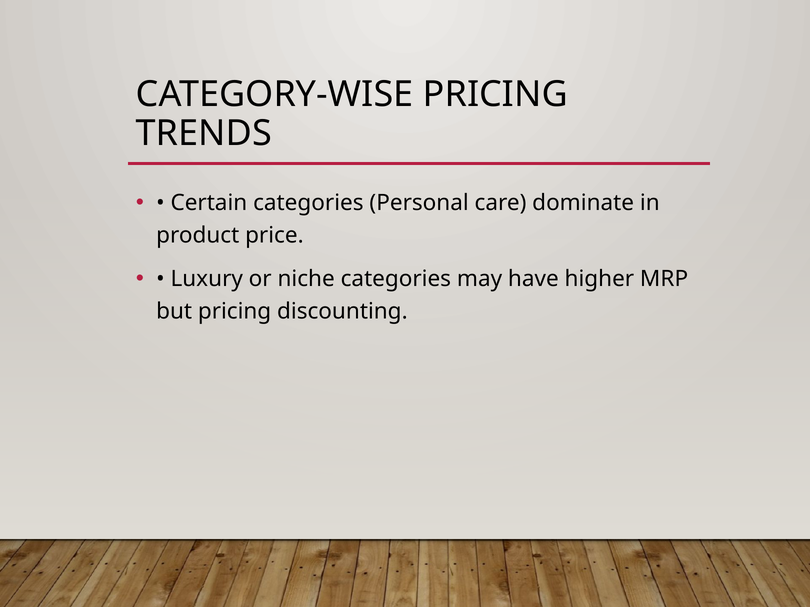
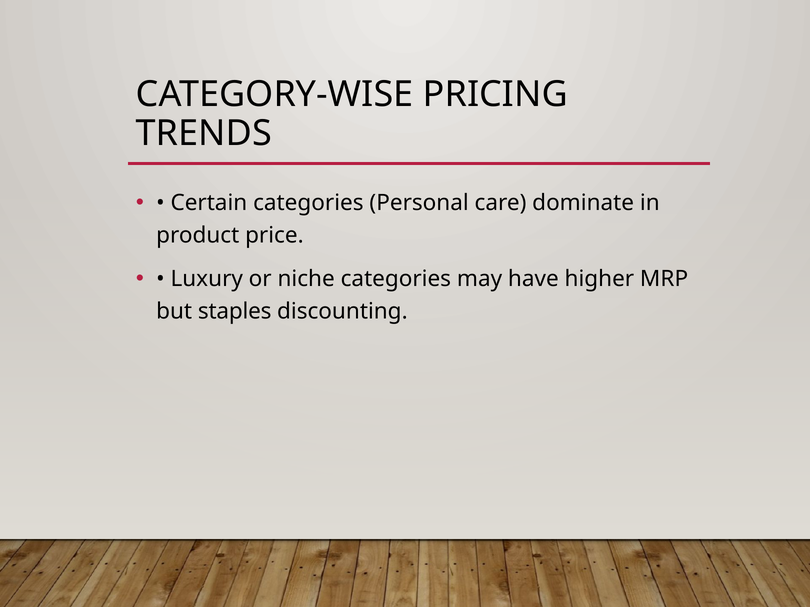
but pricing: pricing -> staples (235, 312)
